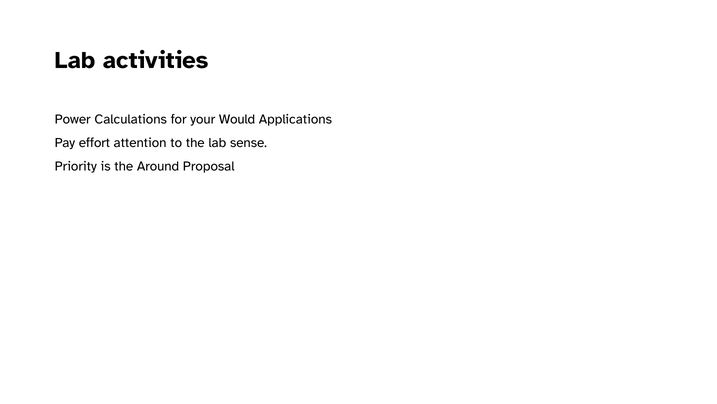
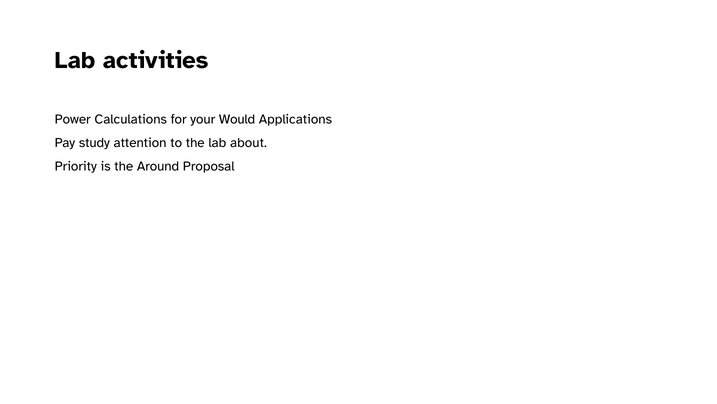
effort: effort -> study (94, 143)
sense: sense -> about (248, 143)
